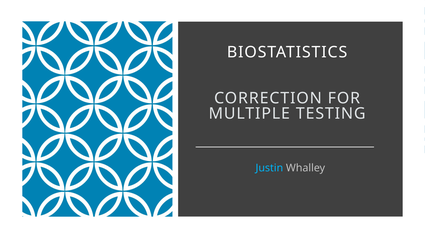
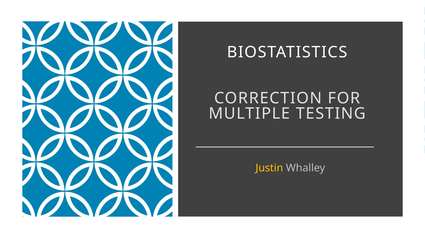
Justin colour: light blue -> yellow (269, 168)
